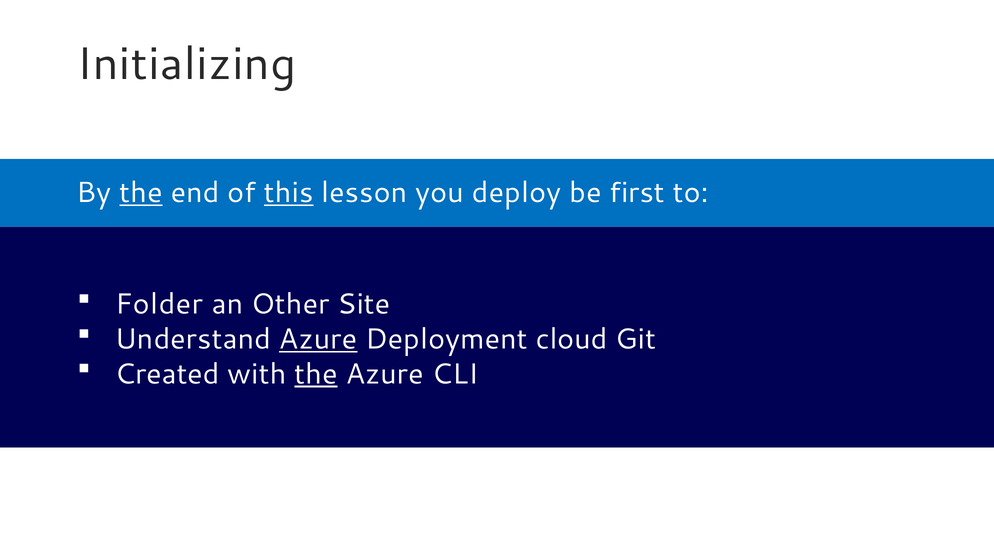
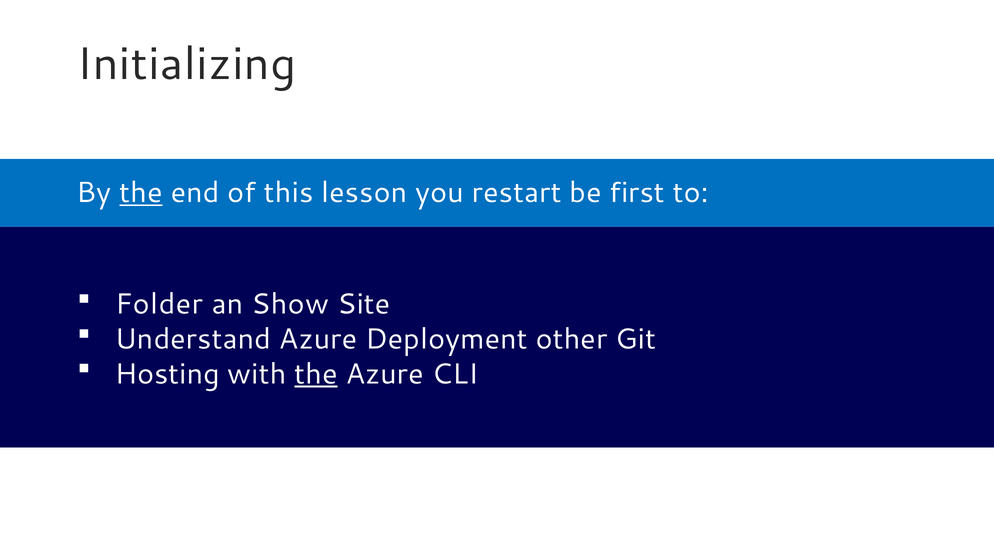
this underline: present -> none (289, 193)
deploy: deploy -> restart (517, 193)
Other: Other -> Show (290, 304)
Azure underline: present -> none (318, 339)
cloud: cloud -> other (572, 339)
Created: Created -> Hosting (167, 374)
